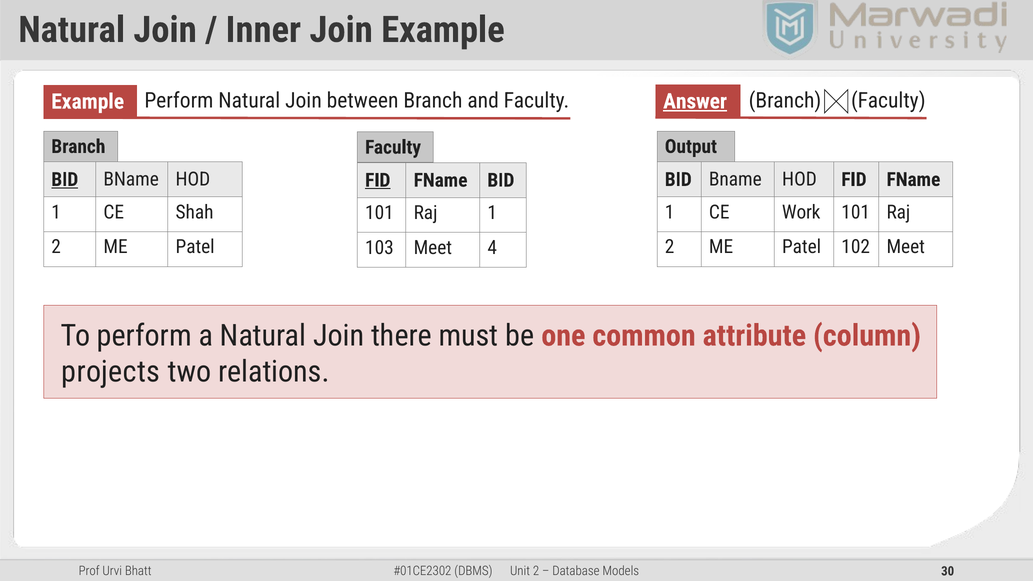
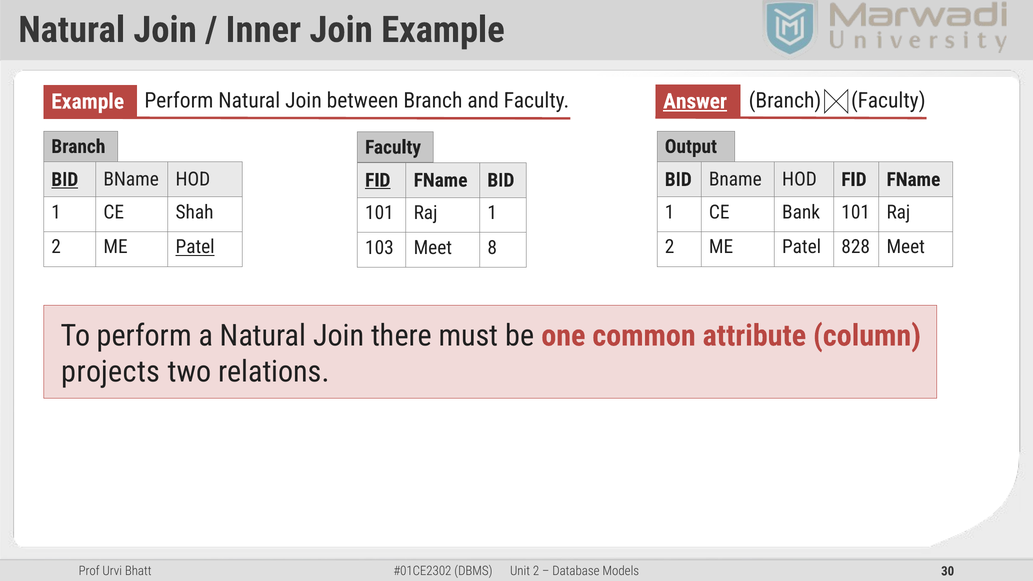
Work: Work -> Bank (801, 212)
Patel underline: none -> present (195, 247)
102: 102 -> 828 (856, 247)
4: 4 -> 8 (492, 248)
